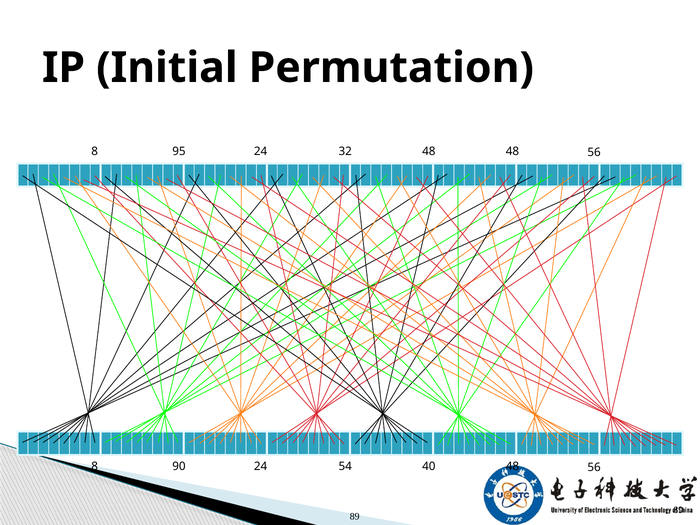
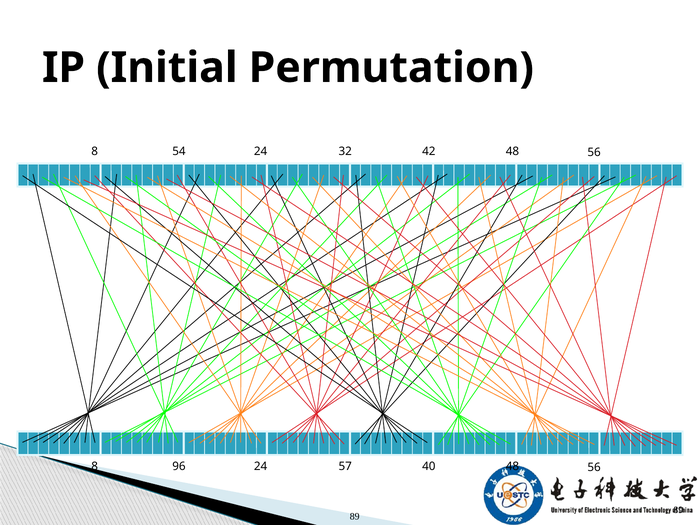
95: 95 -> 54 (179, 151)
32 48: 48 -> 42 (429, 151)
90: 90 -> 96 (179, 466)
54: 54 -> 57 (345, 466)
